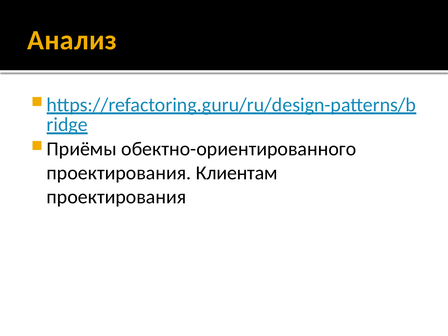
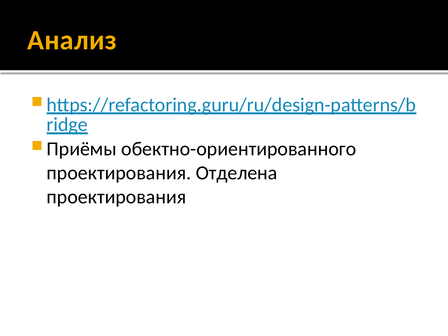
Клиентам: Клиентам -> Отделена (237, 173)
